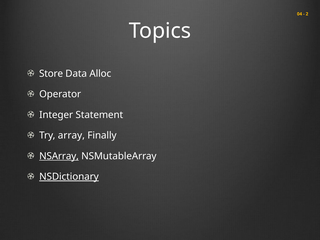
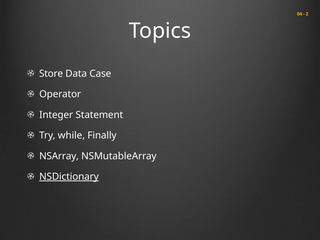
Alloc: Alloc -> Case (100, 74)
array: array -> while (71, 135)
NSArray underline: present -> none (59, 156)
